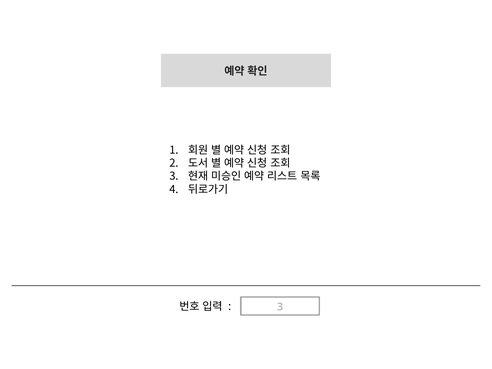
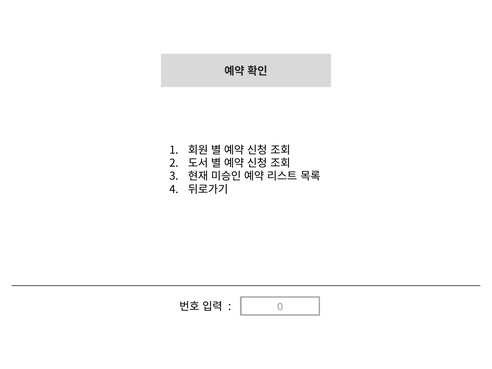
3: 3 -> 0 (280, 307)
